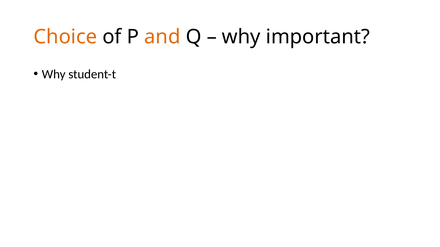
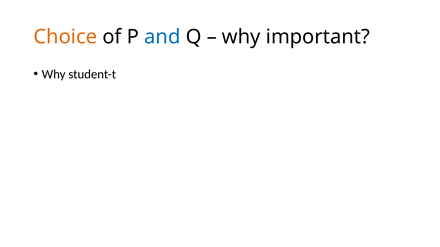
and colour: orange -> blue (162, 37)
